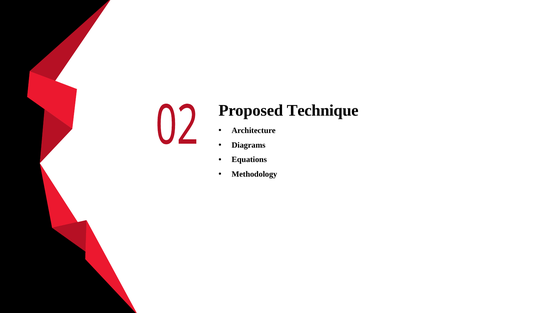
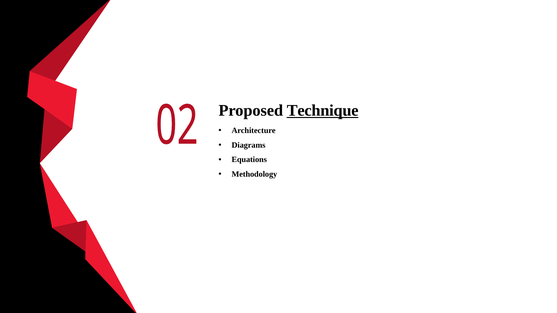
Technique underline: none -> present (323, 111)
